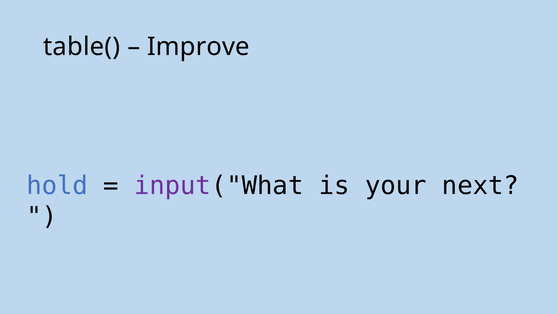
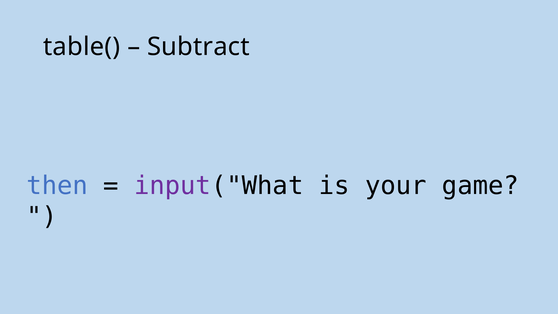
Improve: Improve -> Subtract (198, 47)
hold: hold -> then (57, 186)
next: next -> game (480, 186)
